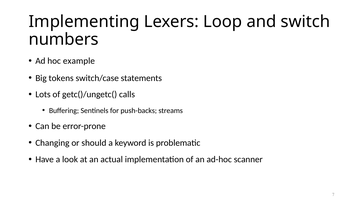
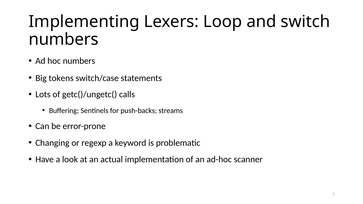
hoc example: example -> numbers (79, 61)
should: should -> regexp (94, 143)
